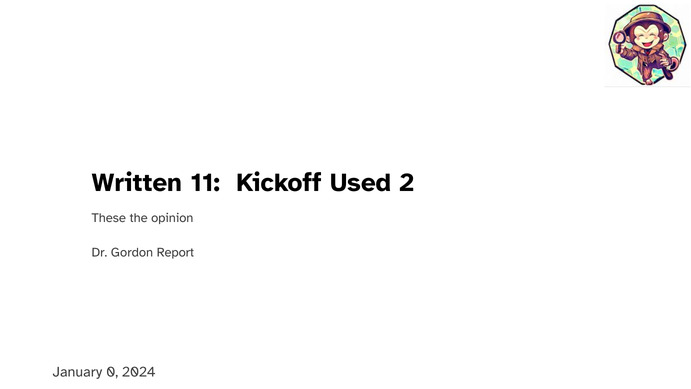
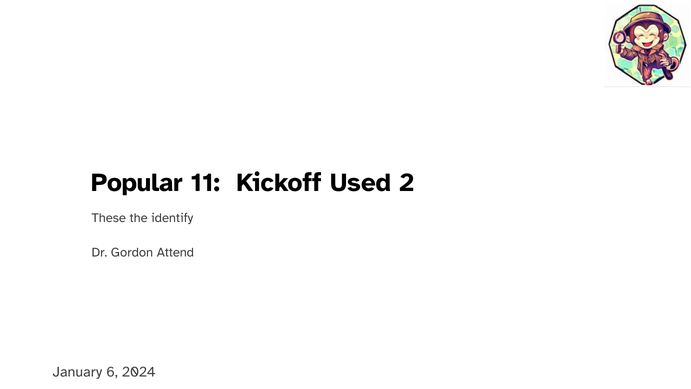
Written: Written -> Popular (137, 183)
opinion: opinion -> identify (172, 218)
Report: Report -> Attend (175, 252)
0: 0 -> 6 (112, 372)
